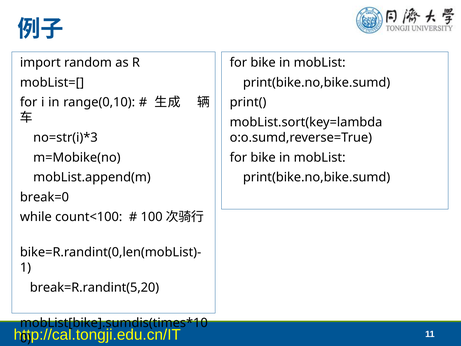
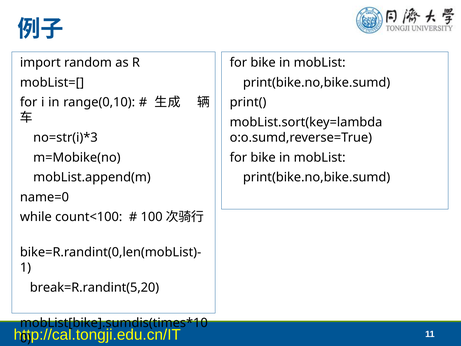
break=0: break=0 -> name=0 (44, 197)
